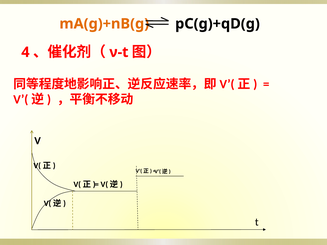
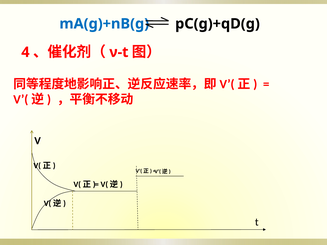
mA(g)+nB(g colour: orange -> blue (104, 24)
